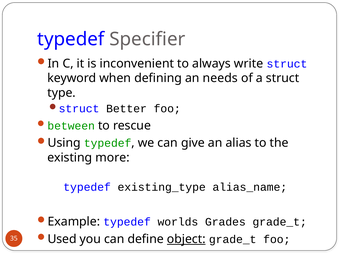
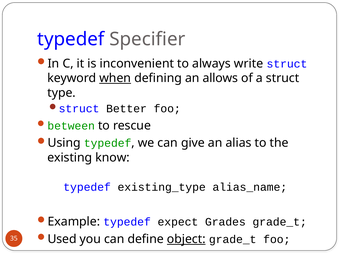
when underline: none -> present (115, 78)
needs: needs -> allows (220, 78)
more: more -> know (113, 158)
worlds: worlds -> expect (178, 222)
